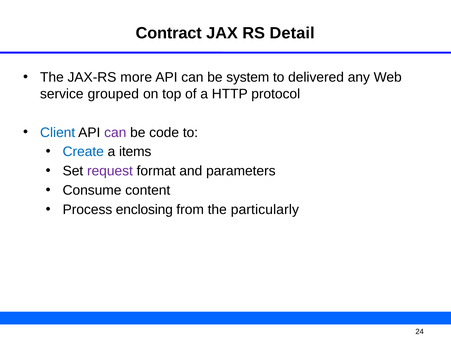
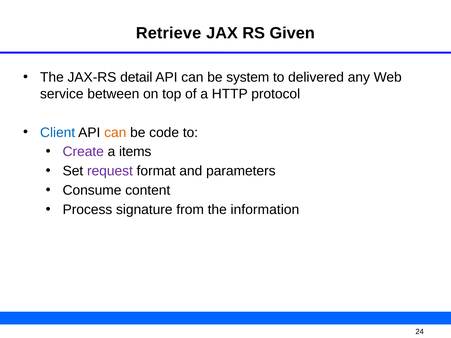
Contract: Contract -> Retrieve (169, 33)
Detail: Detail -> Given (292, 33)
more: more -> detail (136, 77)
grouped: grouped -> between (113, 94)
can colour: purple -> orange (115, 133)
Create colour: blue -> purple (83, 152)
enclosing: enclosing -> signature (144, 210)
particularly: particularly -> information (265, 210)
